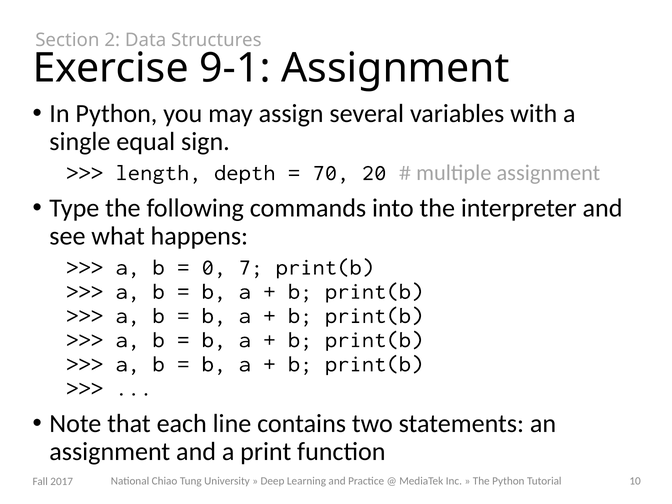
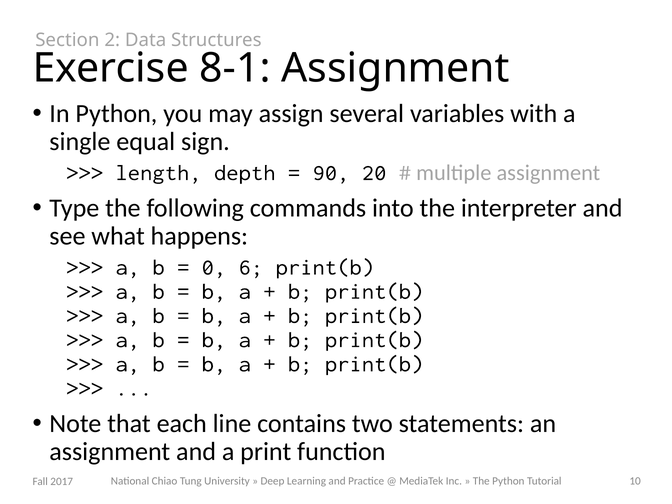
9-1: 9-1 -> 8-1 (235, 68)
70: 70 -> 90 (331, 173)
7: 7 -> 6 (251, 267)
